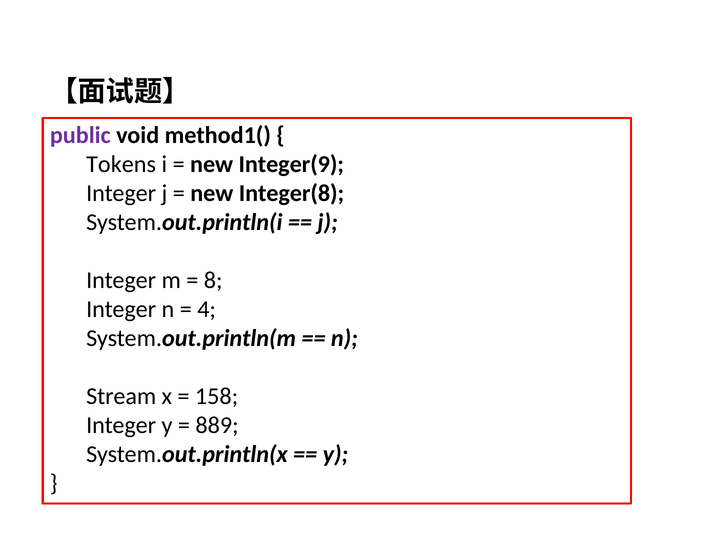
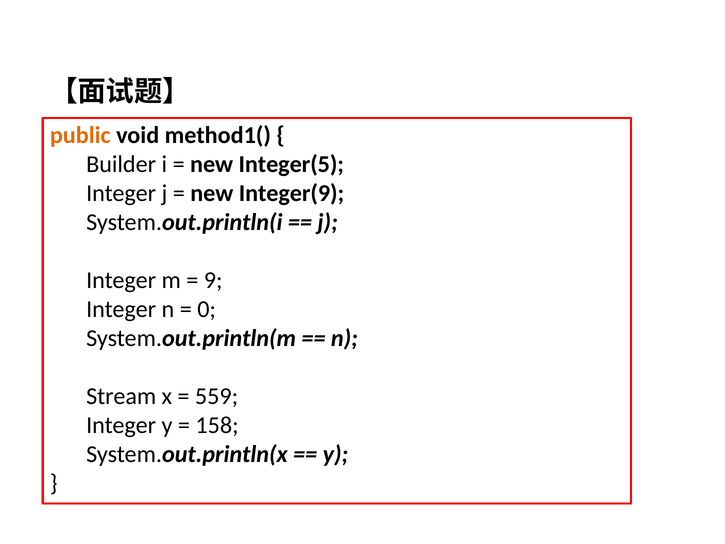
public colour: purple -> orange (80, 135)
Tokens: Tokens -> Builder (121, 164)
Integer(9: Integer(9 -> Integer(5 (291, 164)
Integer(8: Integer(8 -> Integer(9 (292, 193)
8: 8 -> 9 (213, 280)
4: 4 -> 0 (207, 309)
158: 158 -> 559 (217, 396)
889: 889 -> 158 (217, 425)
